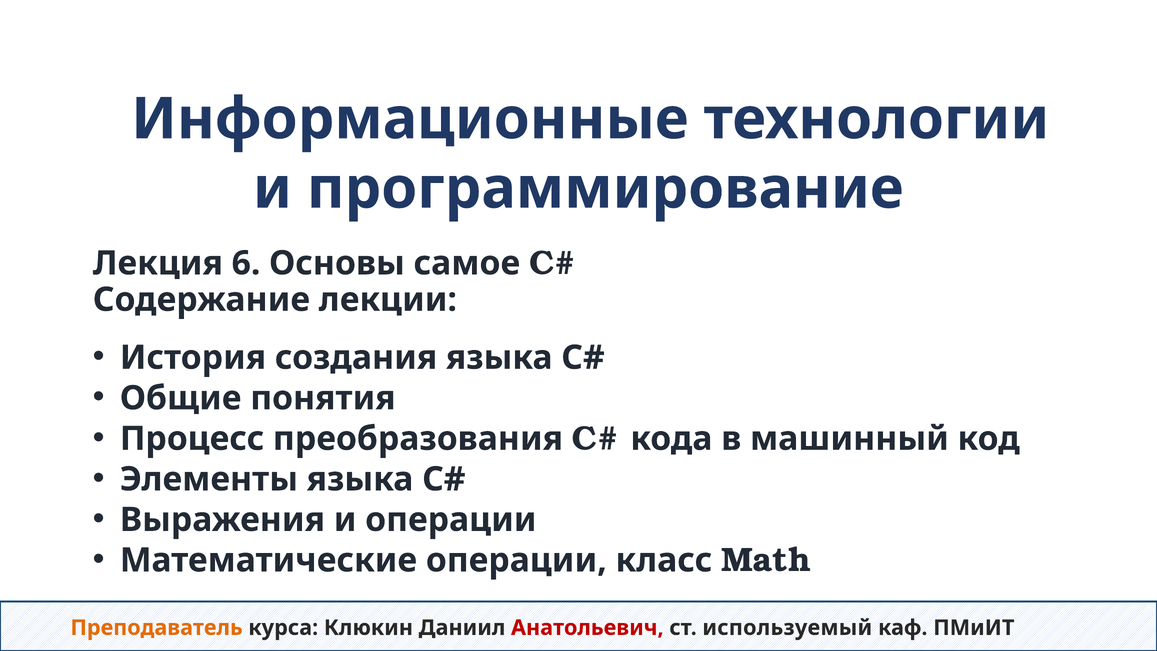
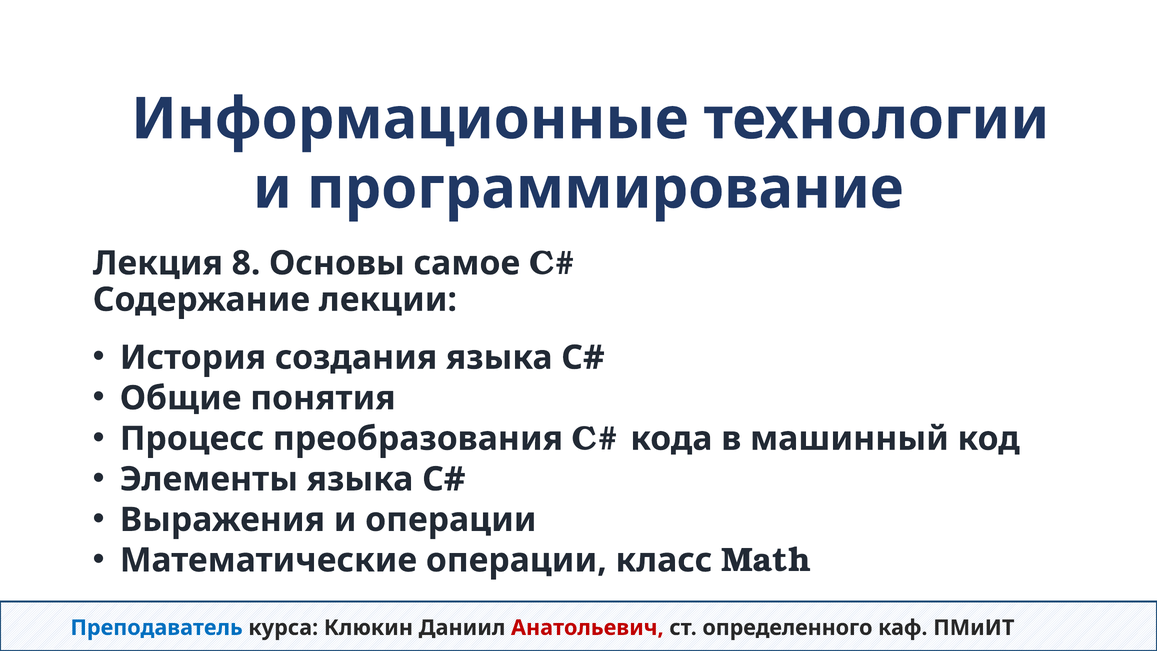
6: 6 -> 8 (246, 263)
Преподаватель colour: orange -> blue (157, 628)
используемый: используемый -> определенного (787, 628)
